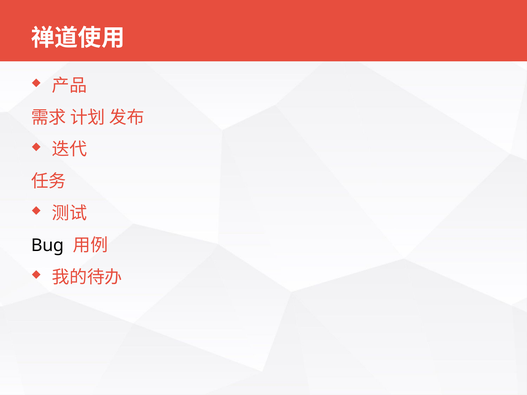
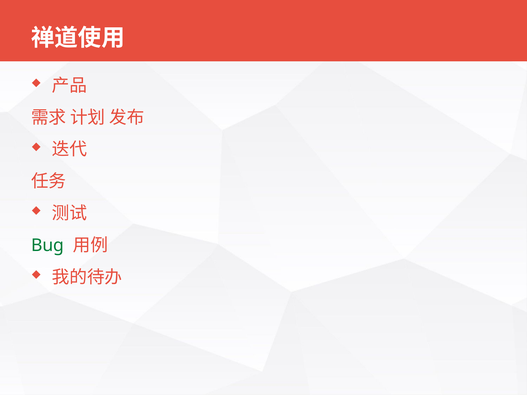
Bug colour: black -> green (48, 245)
